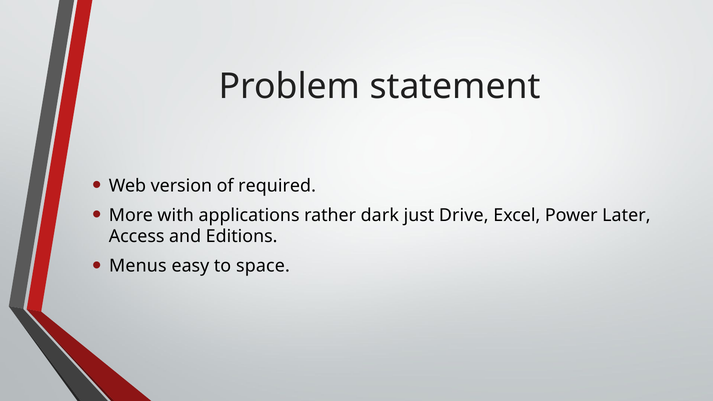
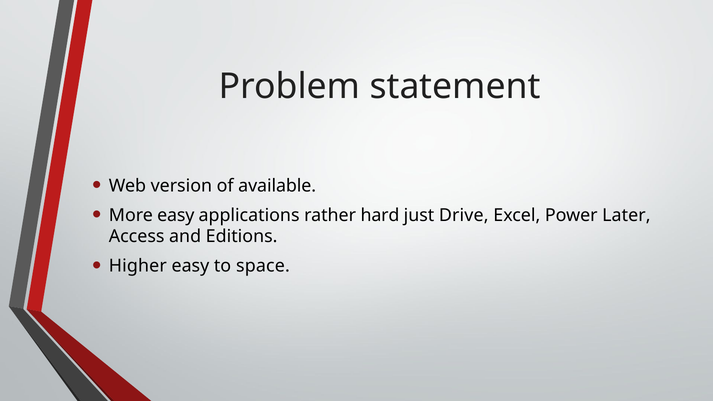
required: required -> available (277, 186)
More with: with -> easy (176, 215)
dark: dark -> hard (380, 215)
Menus: Menus -> Higher (138, 266)
